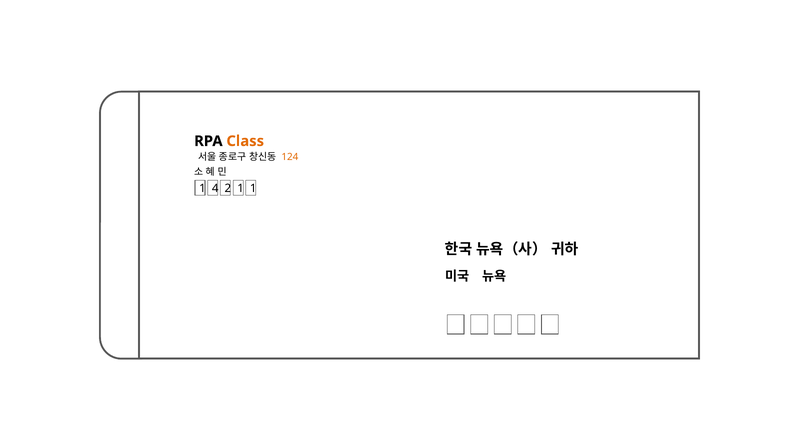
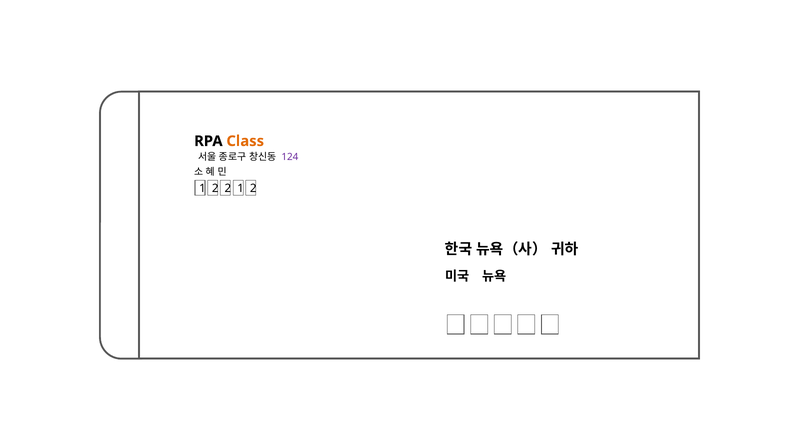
124 colour: orange -> purple (290, 157)
4: 4 -> 2 (215, 189)
2 1 1: 1 -> 2 (253, 189)
